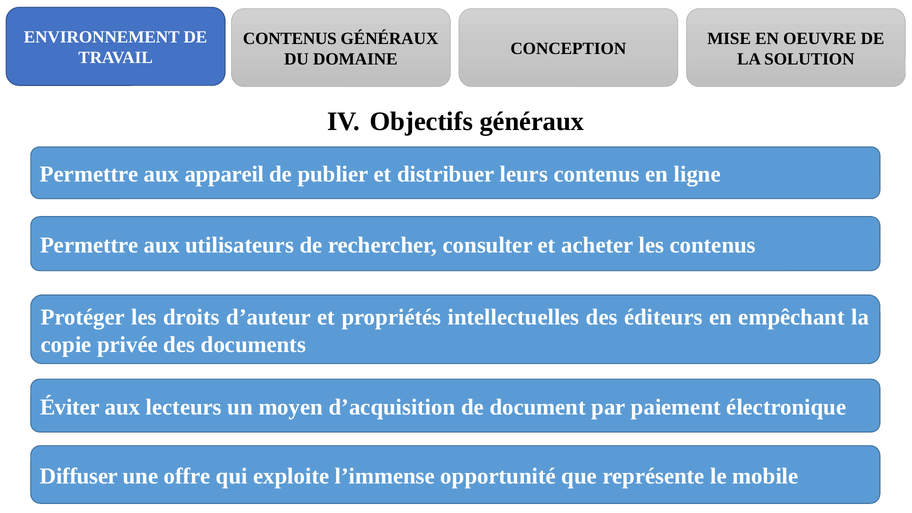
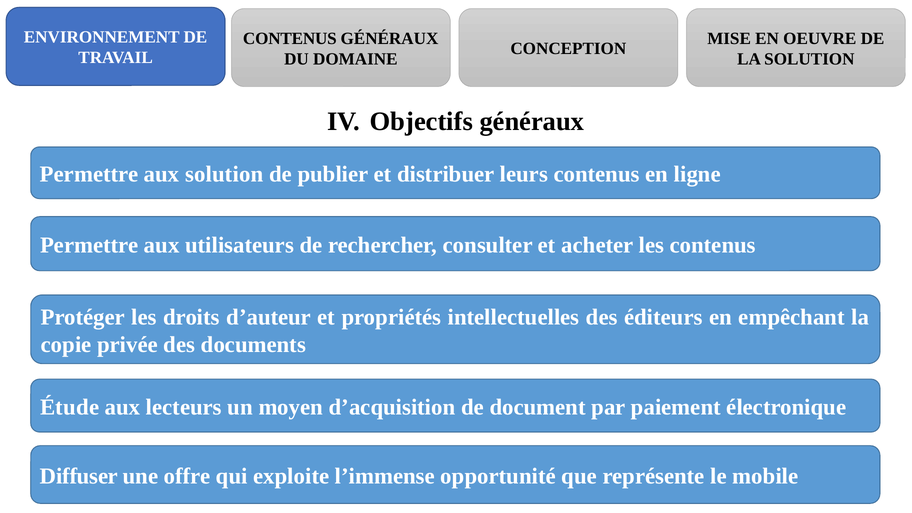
aux appareil: appareil -> solution (224, 174)
Éviter: Éviter -> Étude (70, 407)
